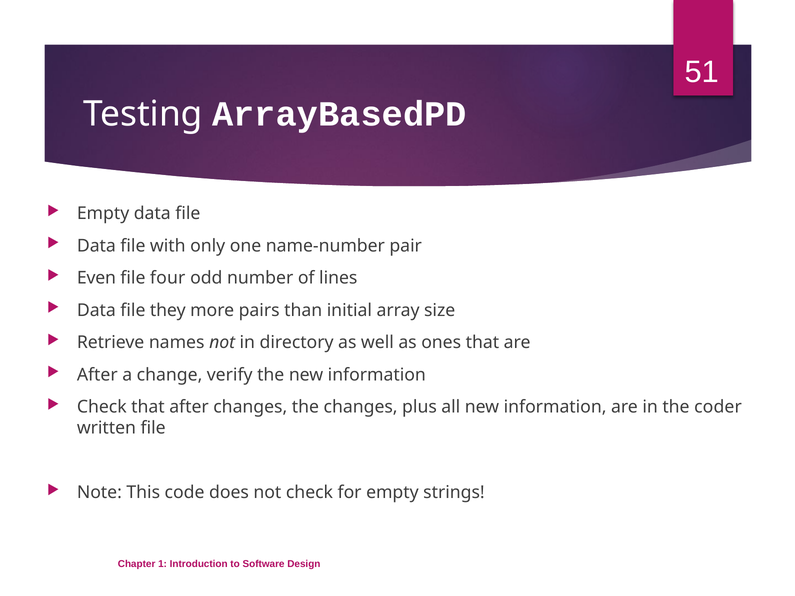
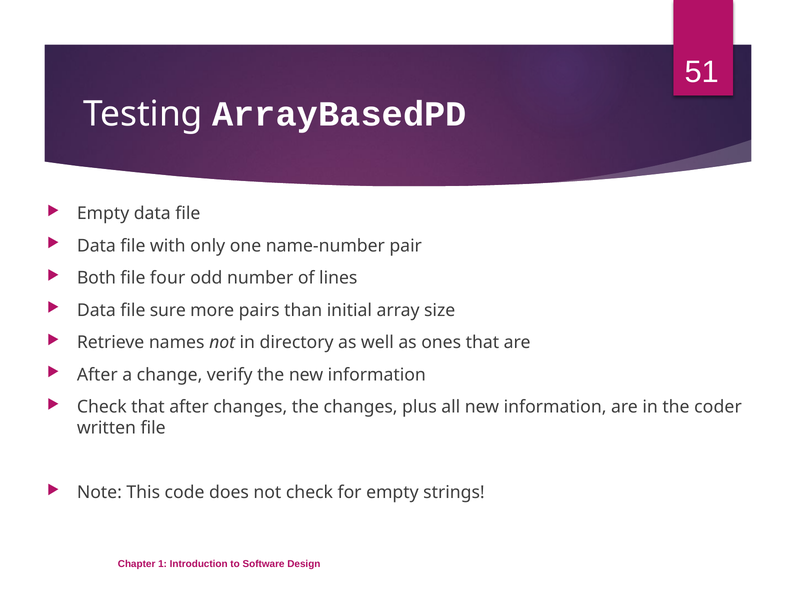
Even: Even -> Both (96, 278)
they: they -> sure (168, 310)
